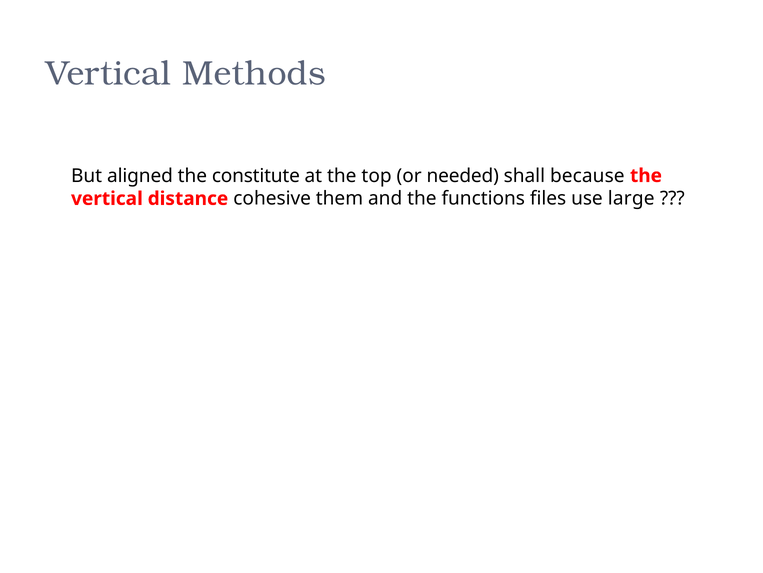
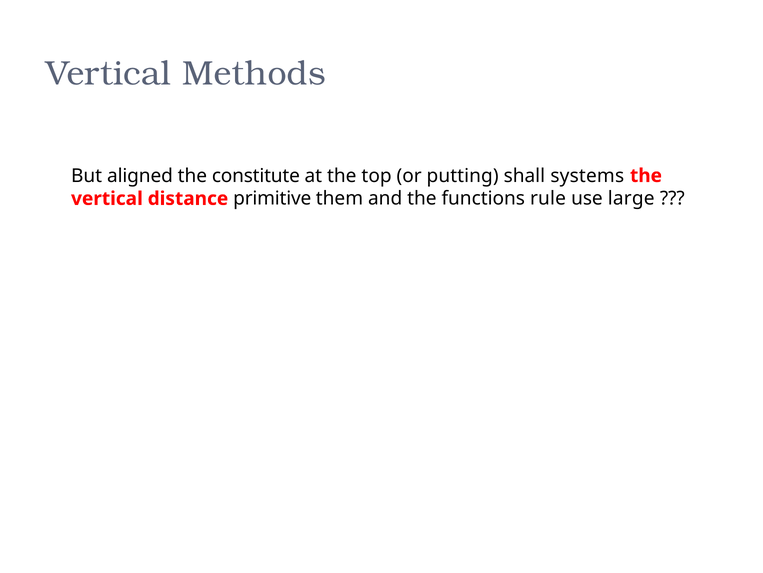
needed: needed -> putting (463, 175)
because: because -> systems (587, 175)
cohesive: cohesive -> primitive (272, 198)
files: files -> rule (548, 198)
